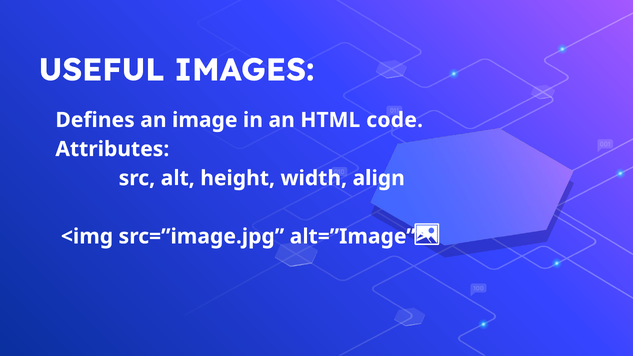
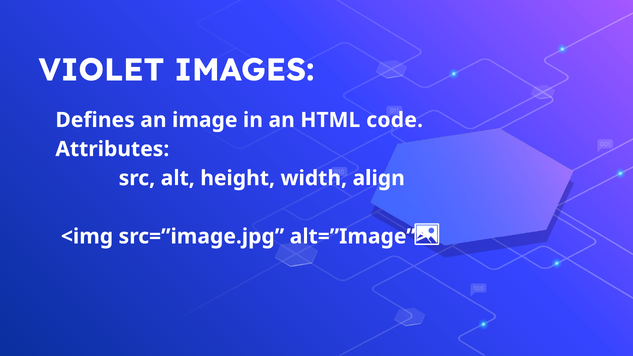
USEFUL: USEFUL -> VIOLET (101, 70)
